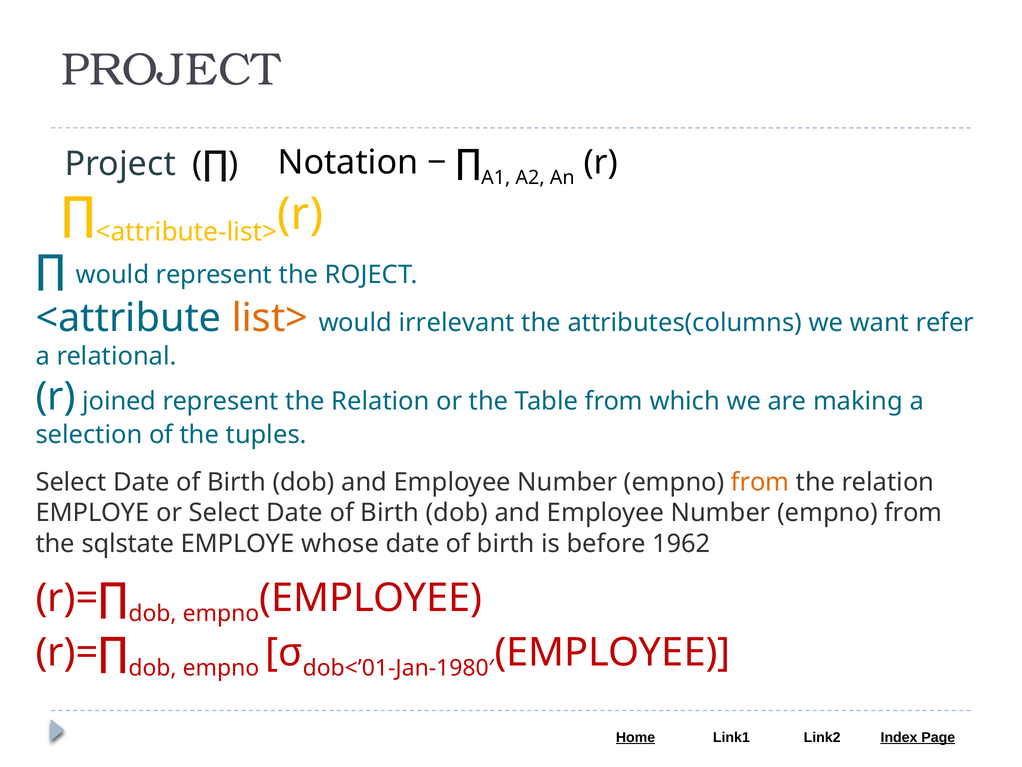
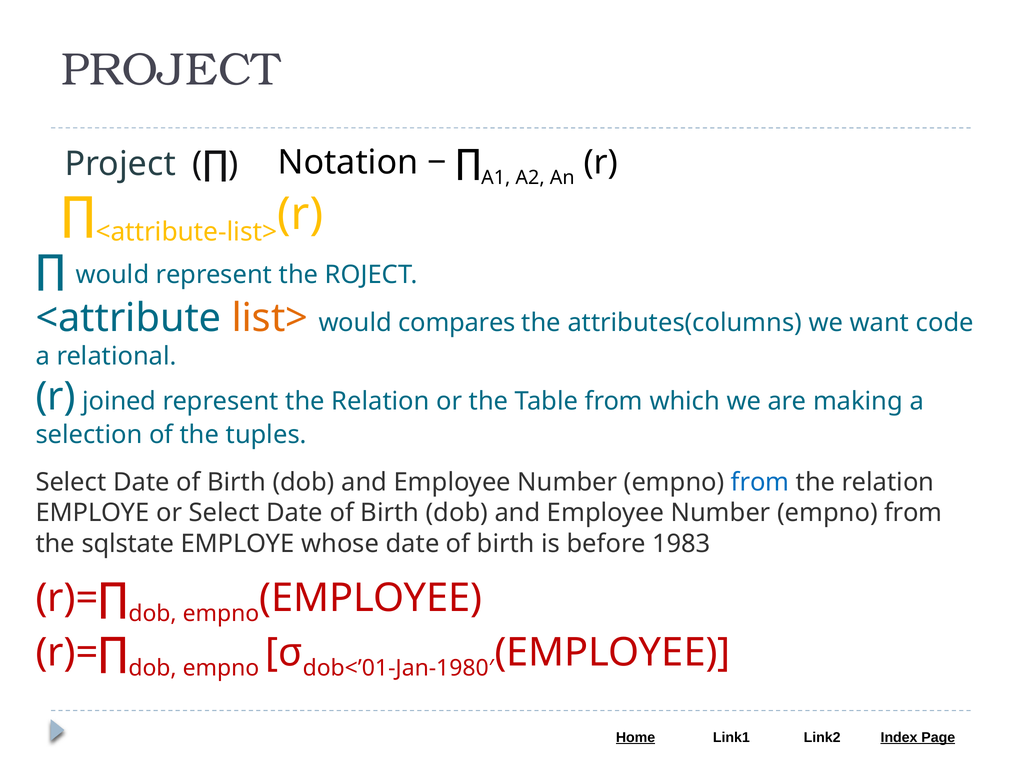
irrelevant: irrelevant -> compares (457, 323)
refer: refer -> code (945, 323)
from colour: orange -> blue (760, 482)
1962: 1962 -> 1983 (681, 543)
